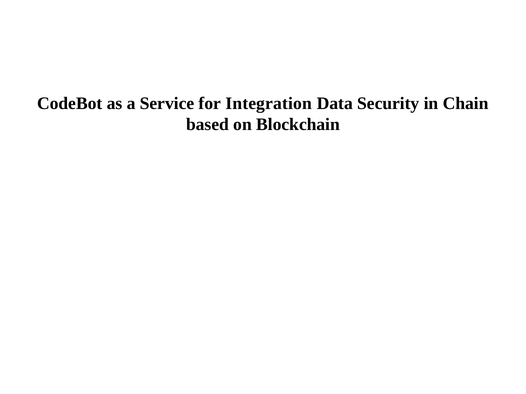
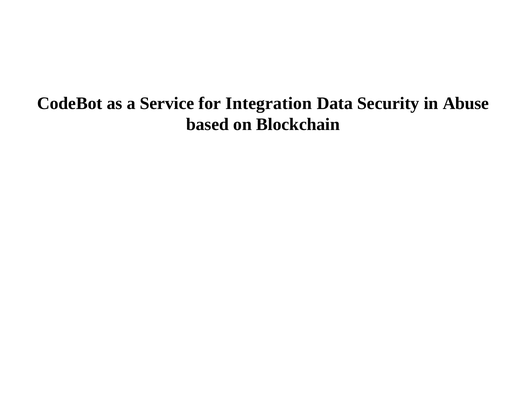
Chain: Chain -> Abuse (466, 103)
